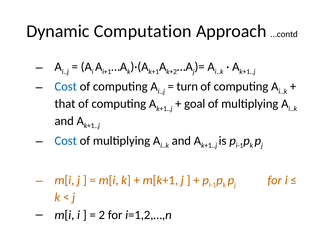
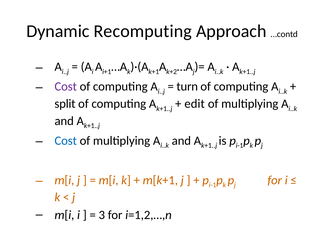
Computation: Computation -> Recomputing (143, 31)
Cost colour: blue -> purple (66, 86)
that: that -> split (65, 104)
goal: goal -> edit (195, 104)
2: 2 -> 3 (102, 215)
